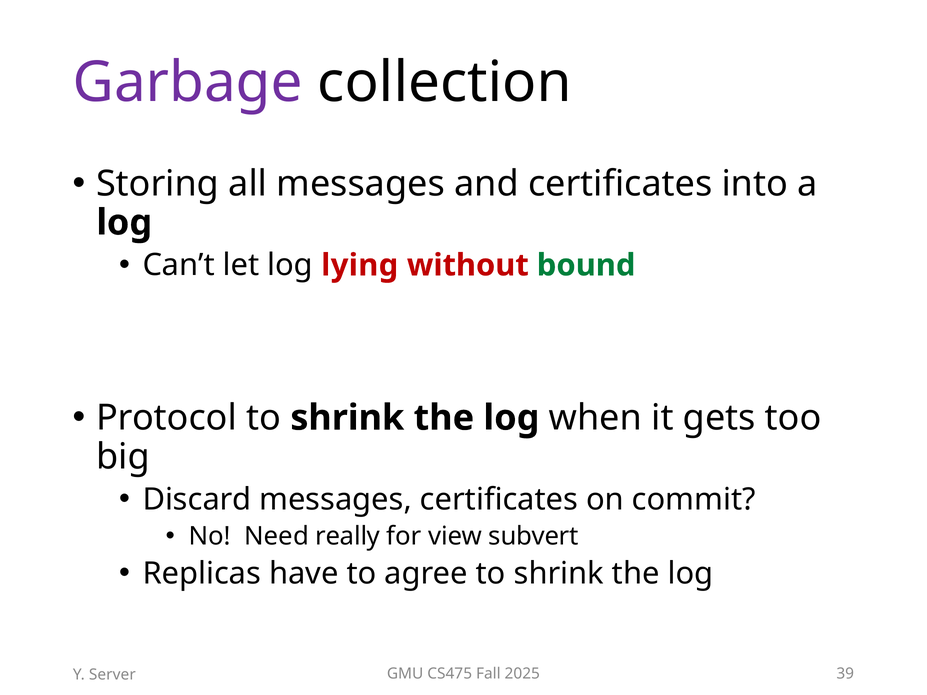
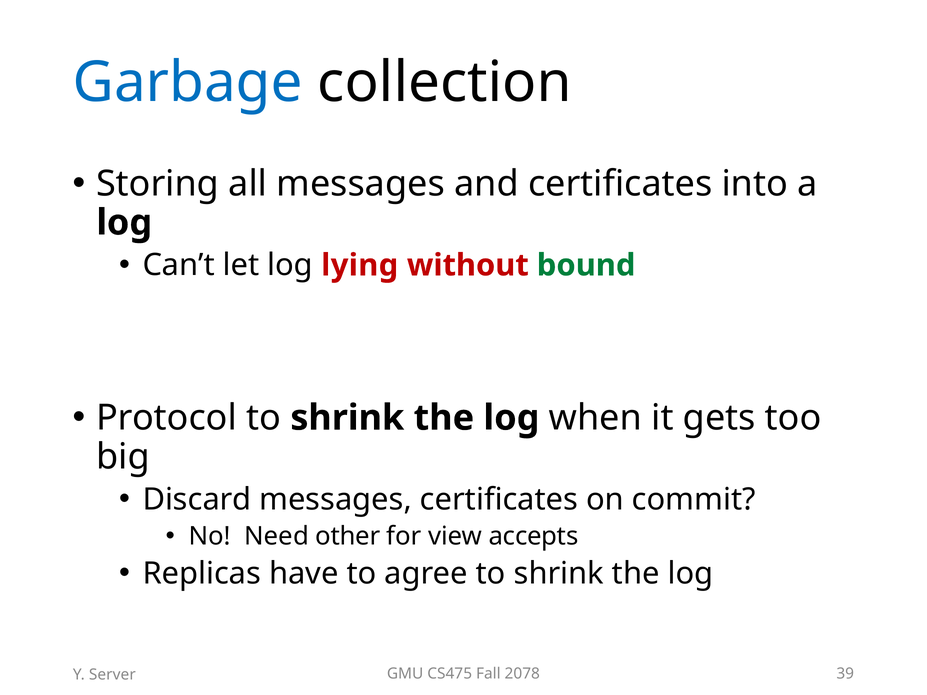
Garbage colour: purple -> blue (188, 83)
really: really -> other (348, 537)
subvert: subvert -> accepts (534, 537)
2025: 2025 -> 2078 (522, 674)
